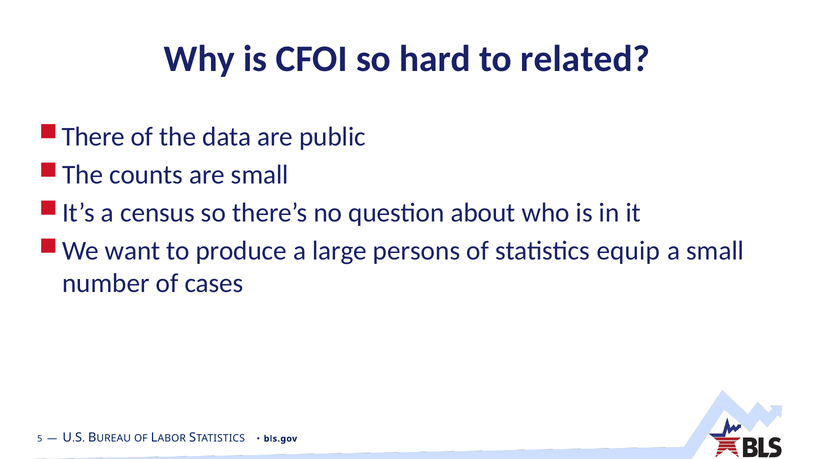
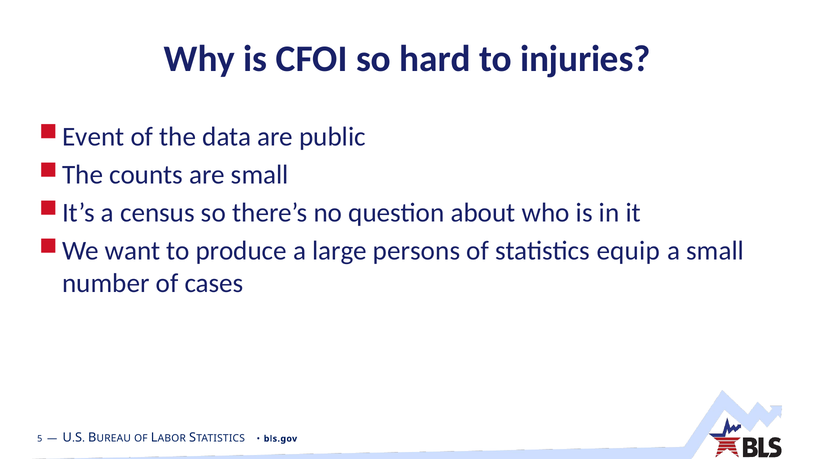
related: related -> injuries (585, 59)
There: There -> Event (93, 136)
